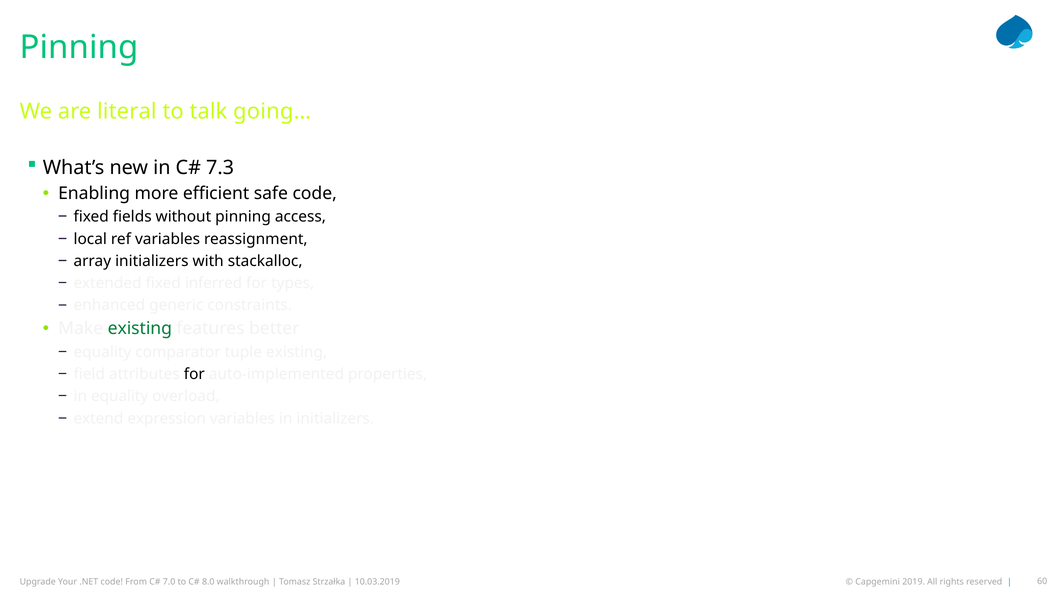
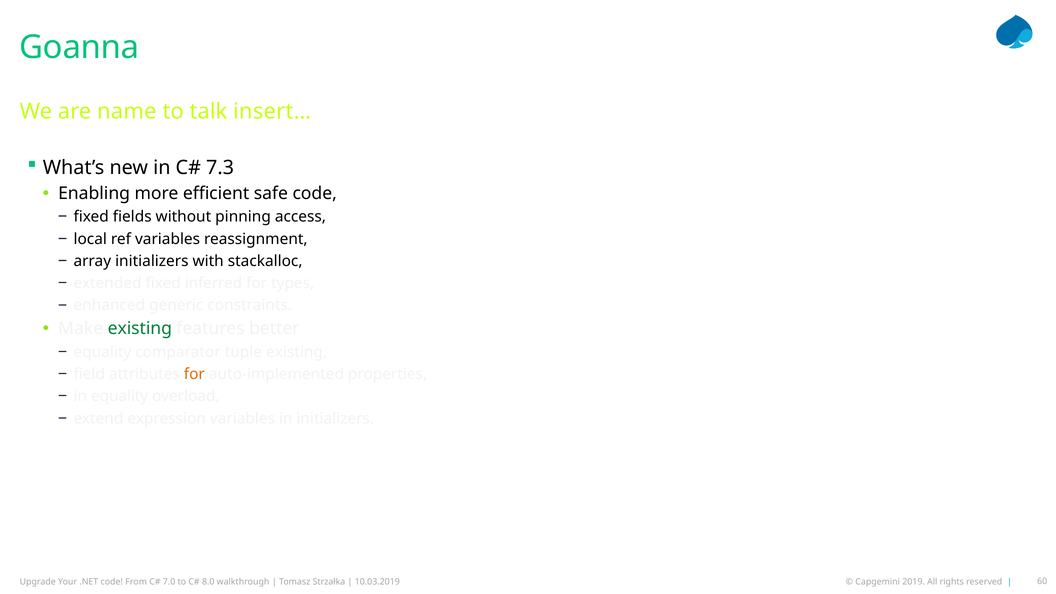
Pinning: Pinning -> Goanna (79, 48)
literal: literal -> name (127, 111)
going…: going… -> insert… (272, 111)
for colour: black -> orange (194, 374)
